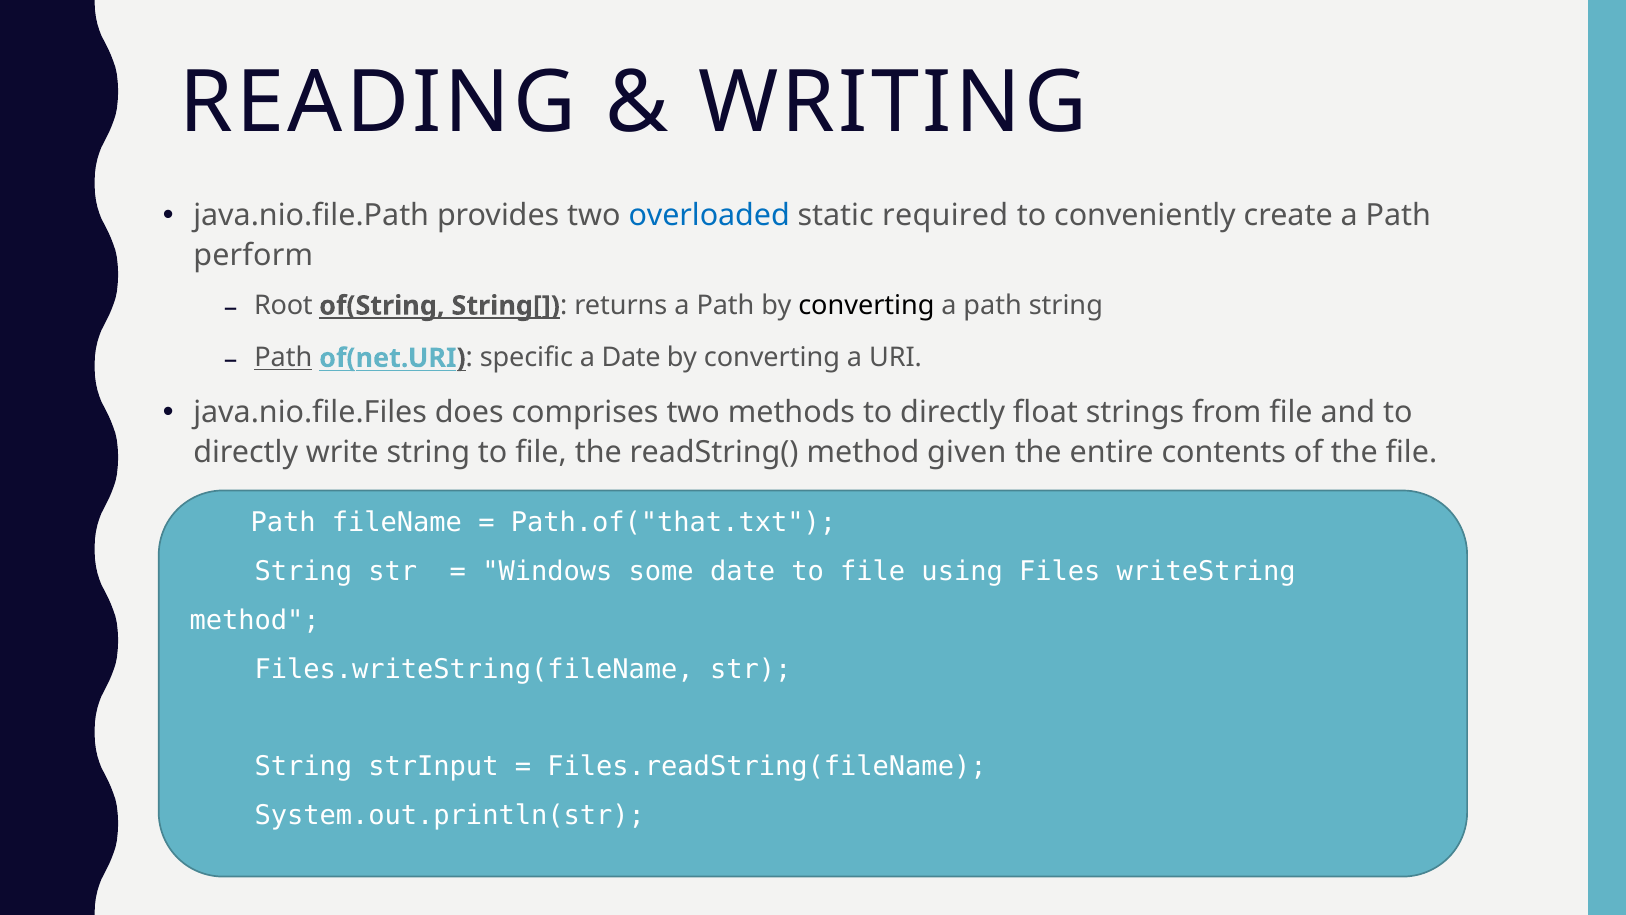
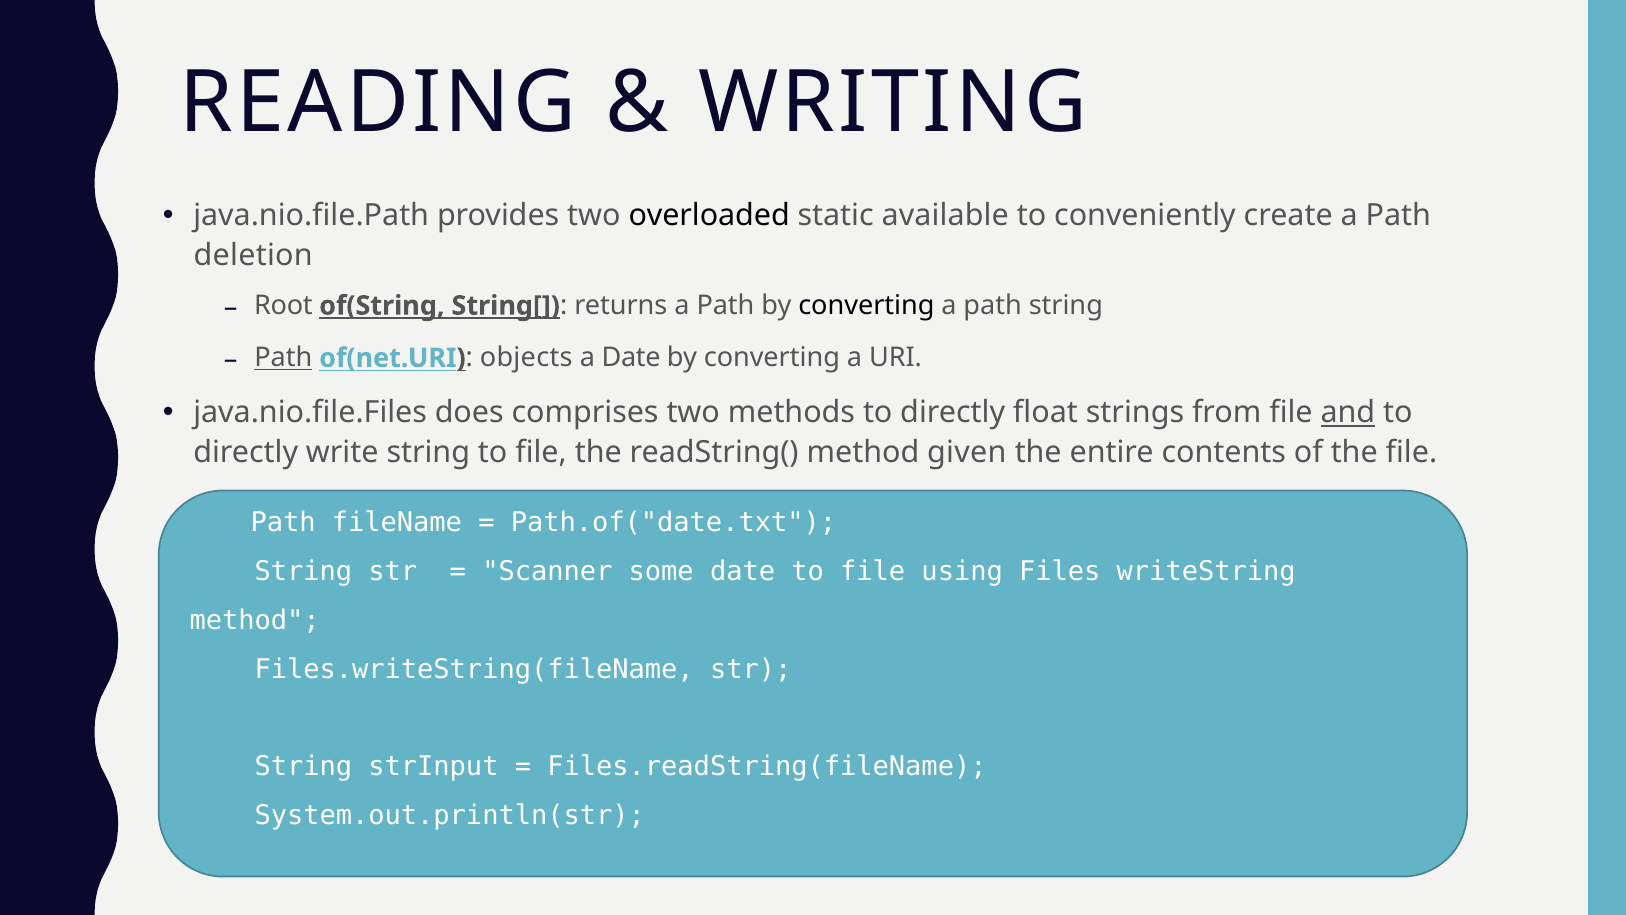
overloaded colour: blue -> black (709, 216)
required: required -> available (945, 216)
perform: perform -> deletion (253, 256)
specific: specific -> objects (526, 358)
and underline: none -> present (1348, 412)
Path.of("that.txt: Path.of("that.txt -> Path.of("date.txt (673, 523)
Windows: Windows -> Scanner (547, 571)
